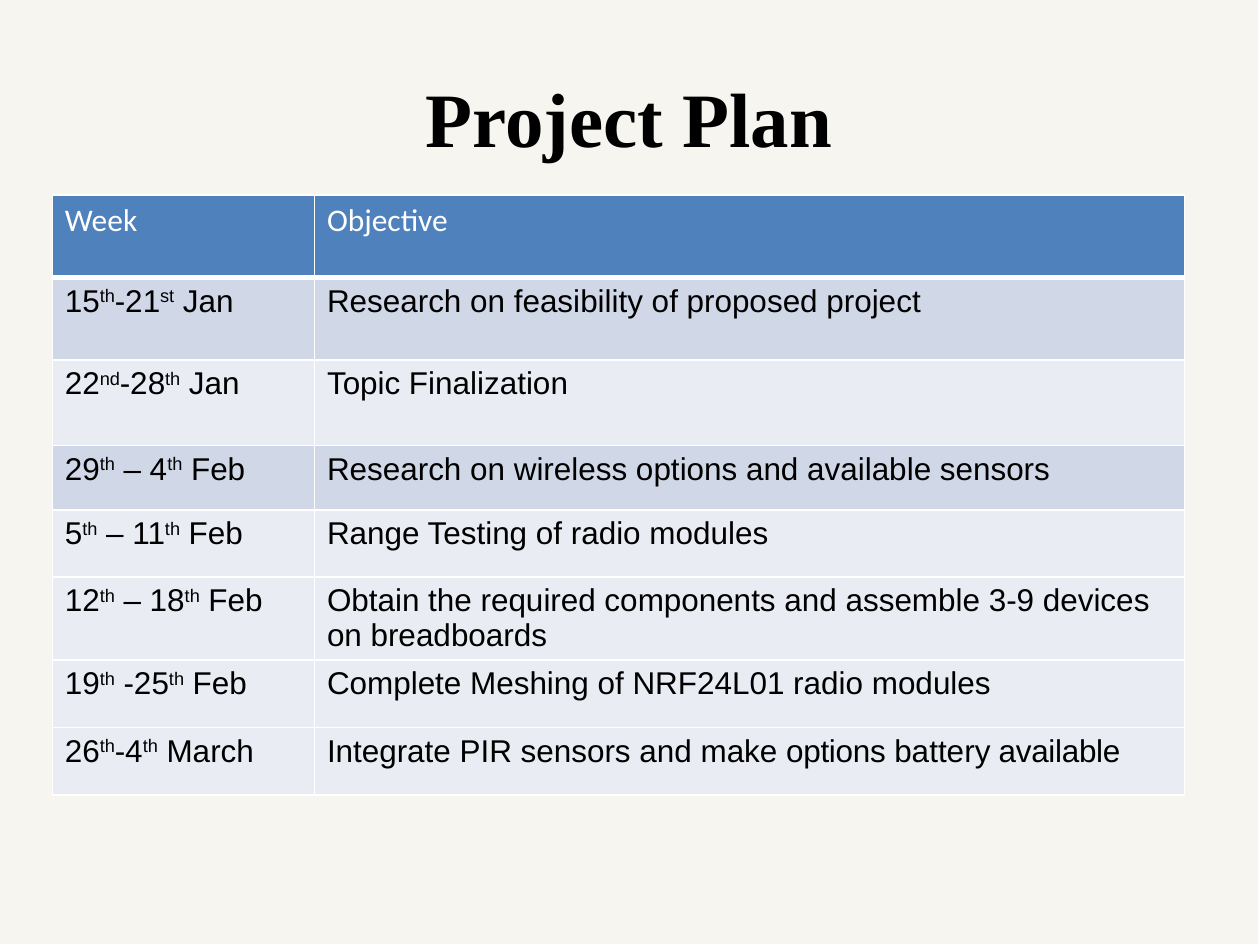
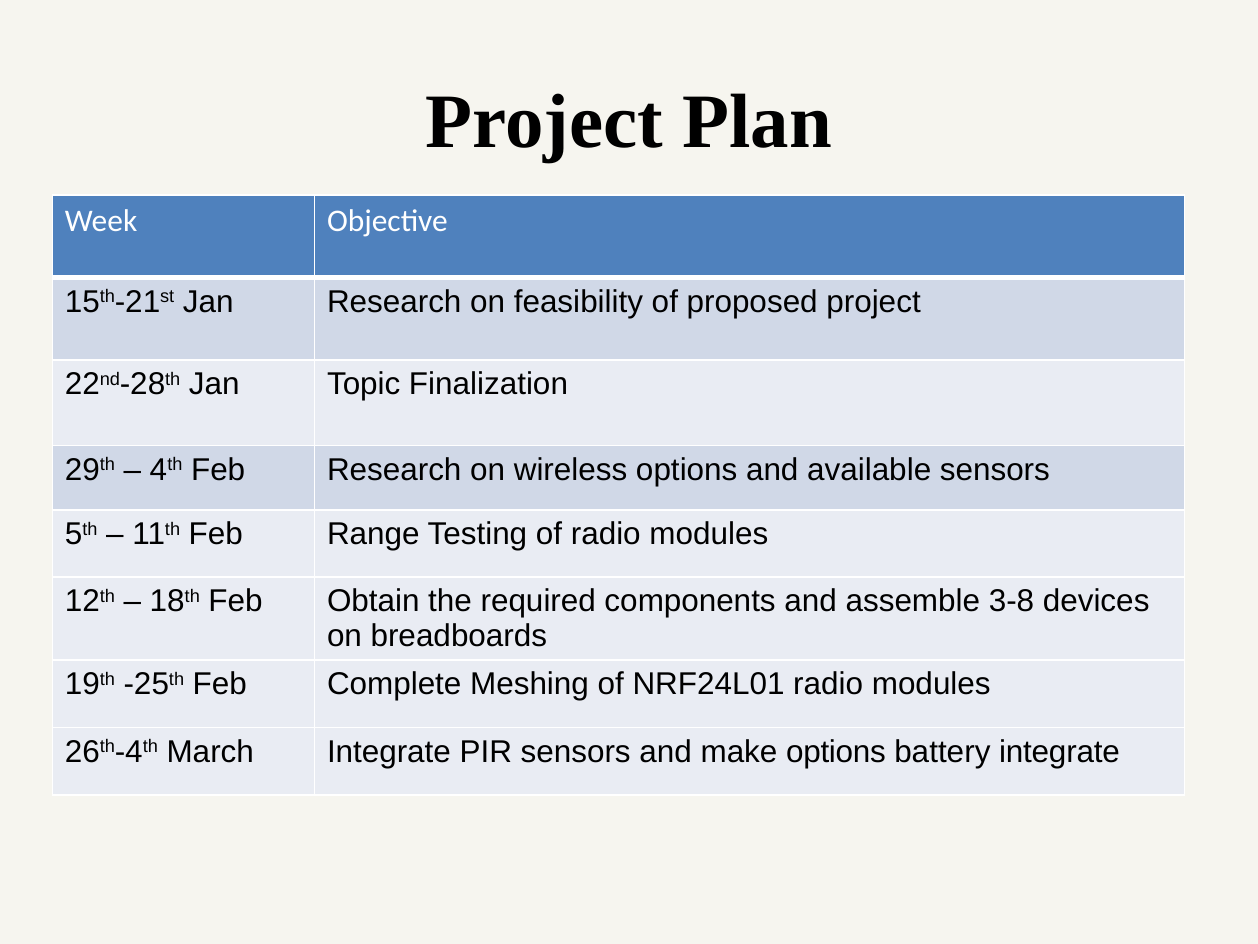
3-9: 3-9 -> 3-8 (1011, 601)
battery available: available -> integrate (1059, 752)
